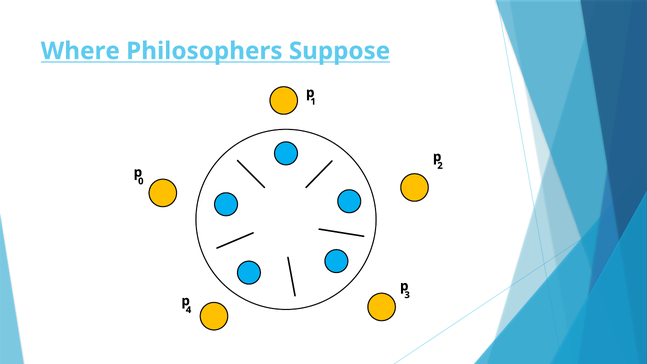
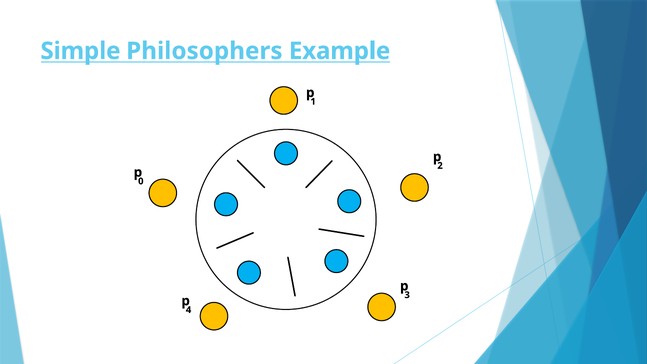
Where: Where -> Simple (80, 51)
Suppose: Suppose -> Example (340, 51)
